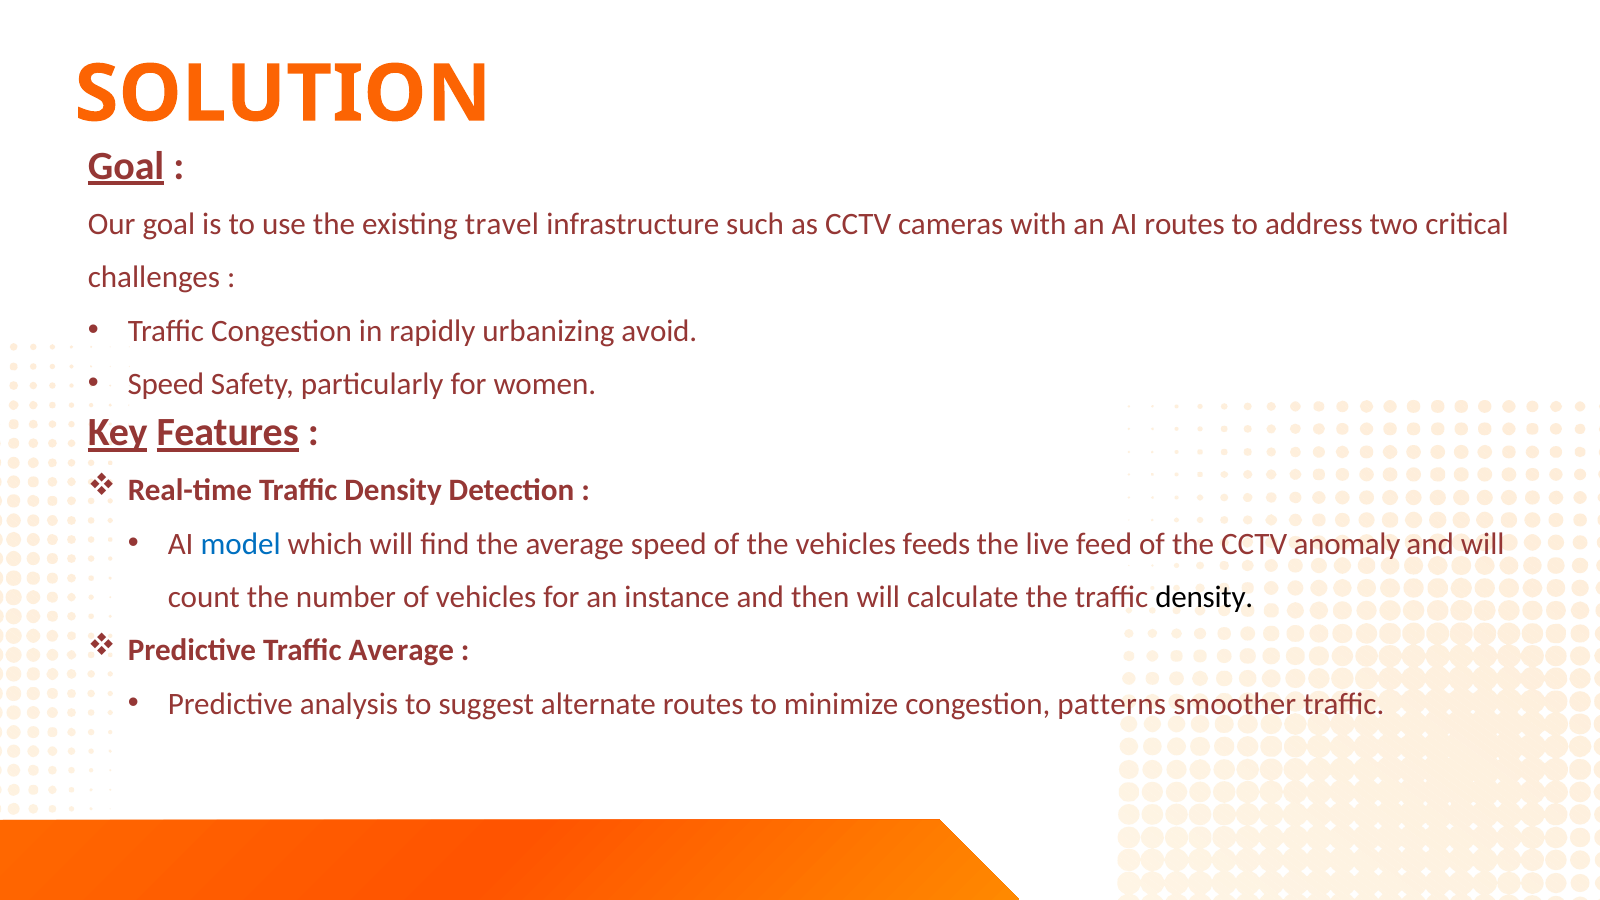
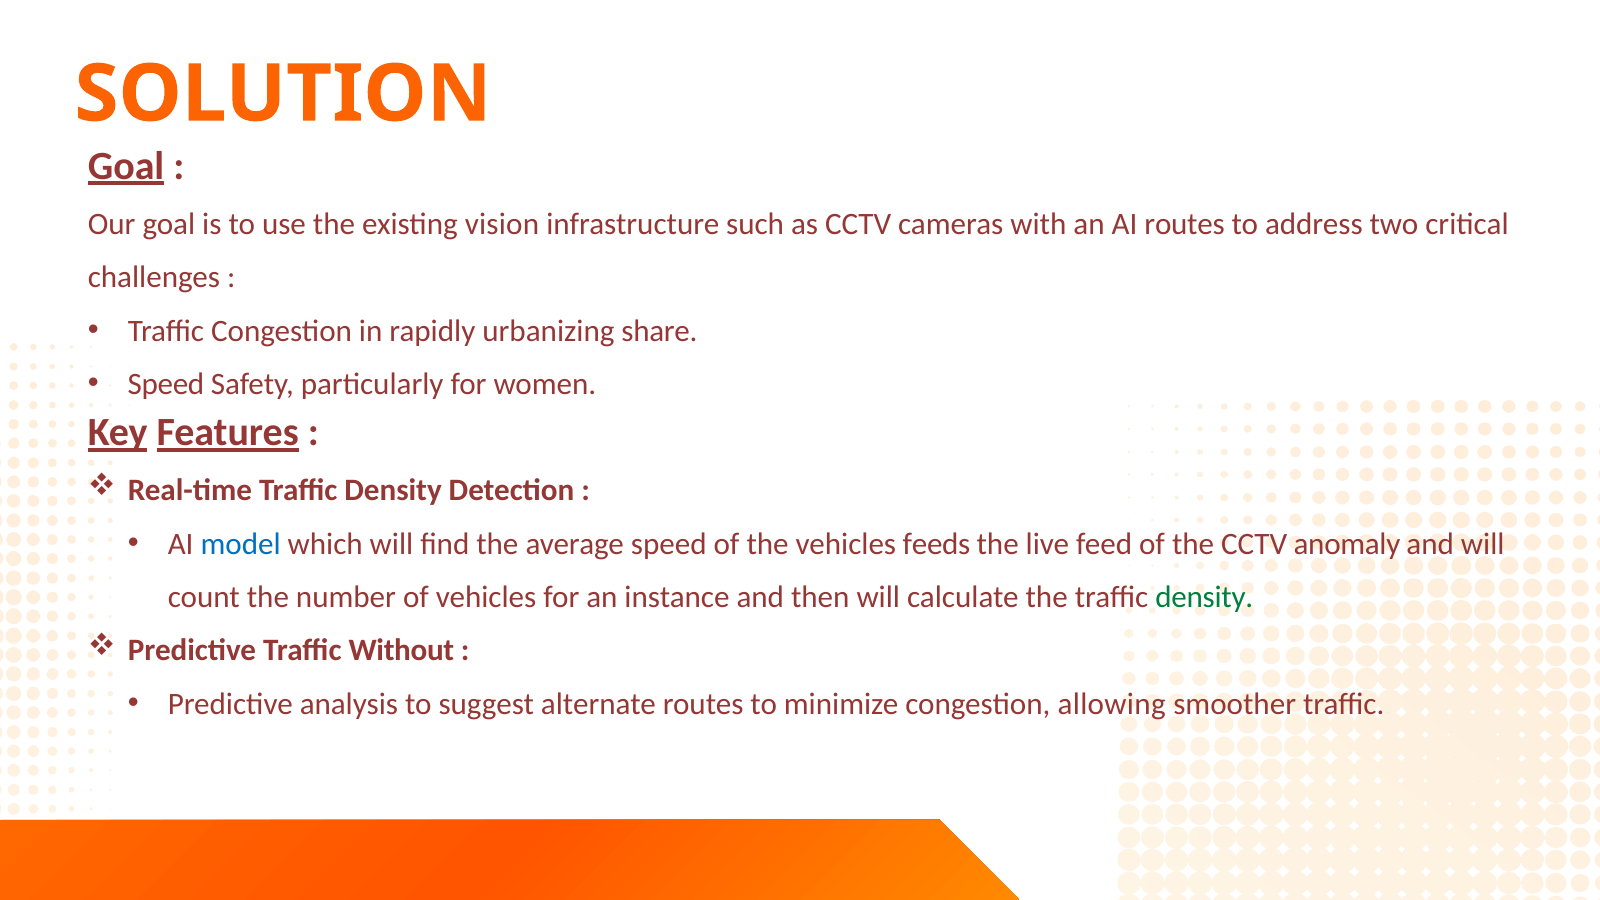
travel: travel -> vision (502, 224)
avoid: avoid -> share (659, 331)
density colour: black -> green (1204, 597)
Traffic Average: Average -> Without (401, 651)
patterns: patterns -> allowing (1112, 704)
